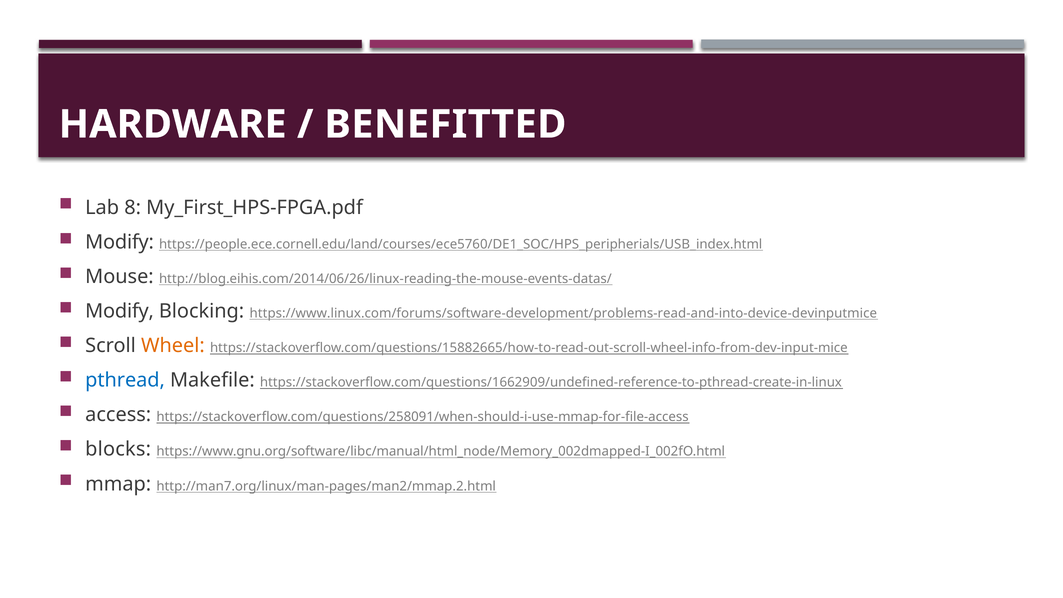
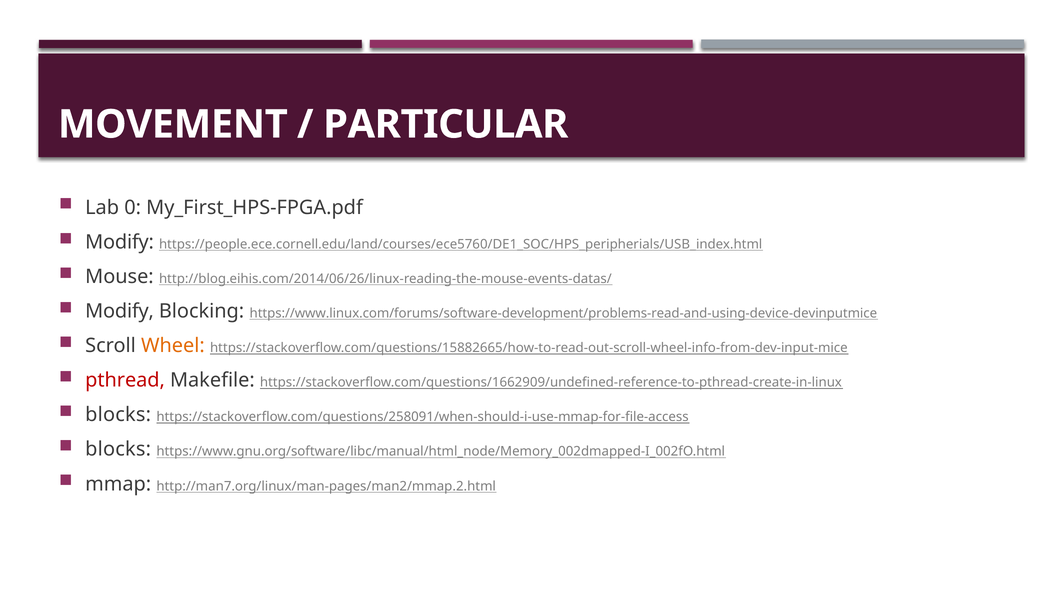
HARDWARE: HARDWARE -> MOVEMENT (173, 124)
BENEFITTED: BENEFITTED -> PARTICULAR (446, 124)
8: 8 -> 0 (133, 207)
https://www.linux.com/forums/software-development/problems-read-and-into-device-devinputmice: https://www.linux.com/forums/software-development/problems-read-and-into-device-devinputmice -> https://www.linux.com/forums/software-development/problems-read-and-using-device-devinputmice (563, 313)
pthread colour: blue -> red (125, 380)
access: access -> blocks (118, 415)
